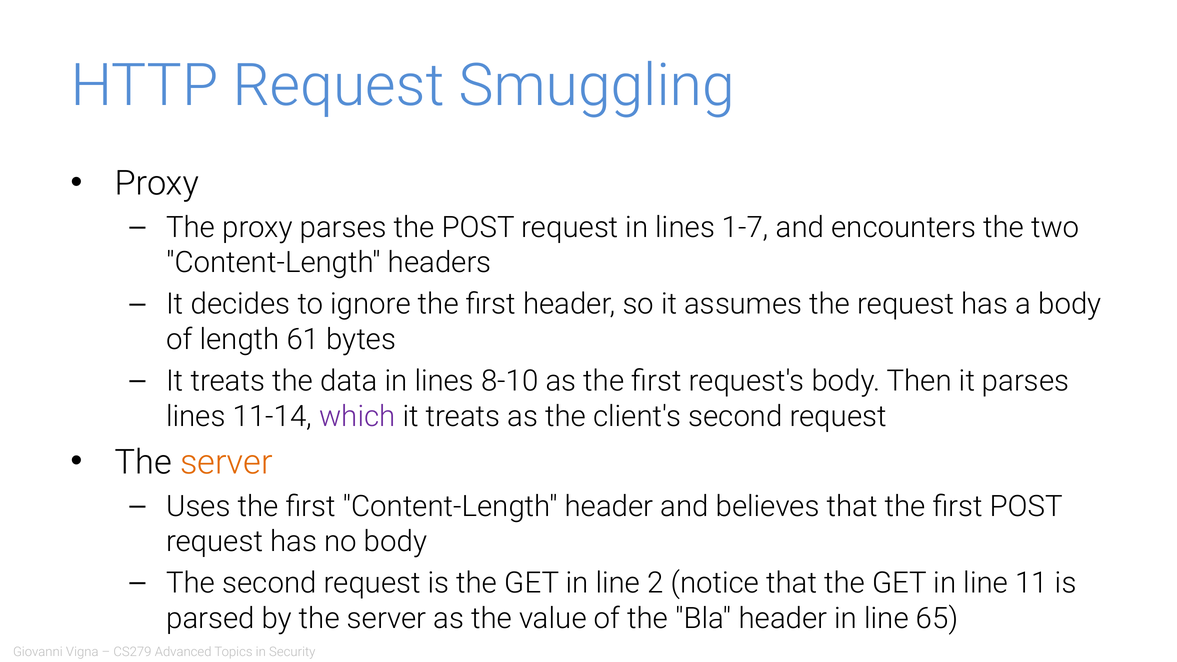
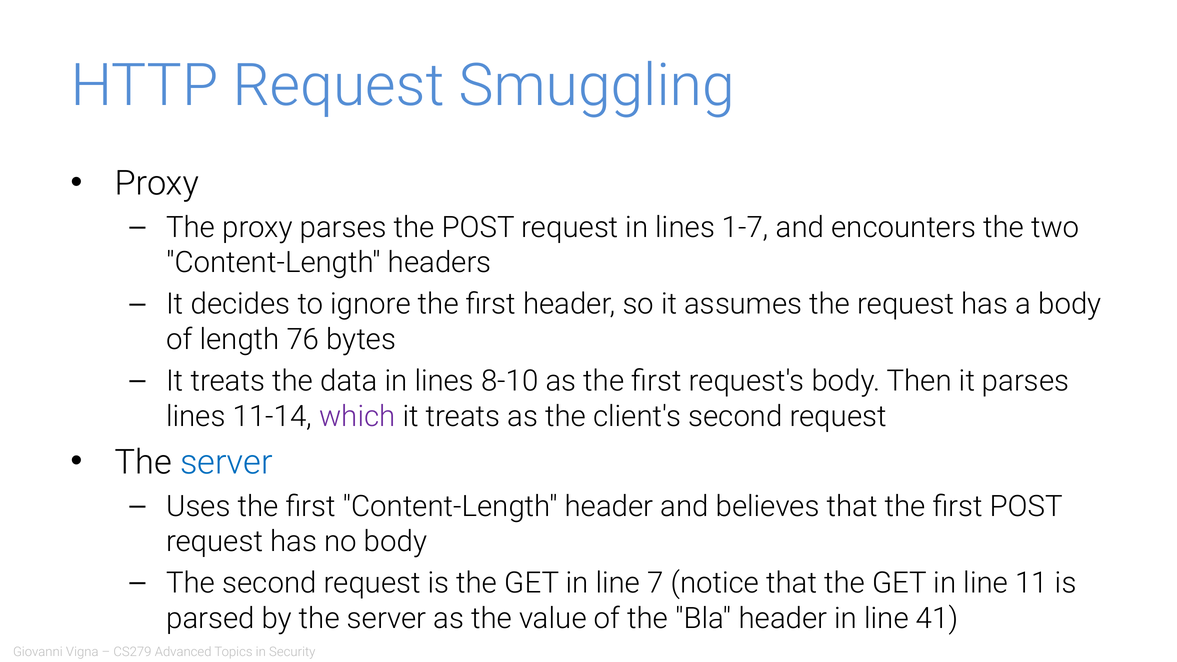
61: 61 -> 76 (303, 340)
server colour: orange -> blue (226, 462)
2: 2 -> 7 (655, 583)
65: 65 -> 41 (937, 619)
